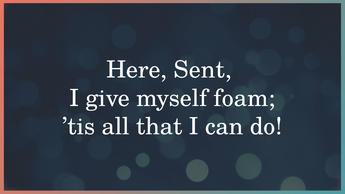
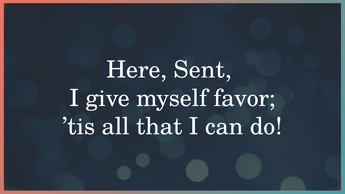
foam: foam -> favor (245, 98)
